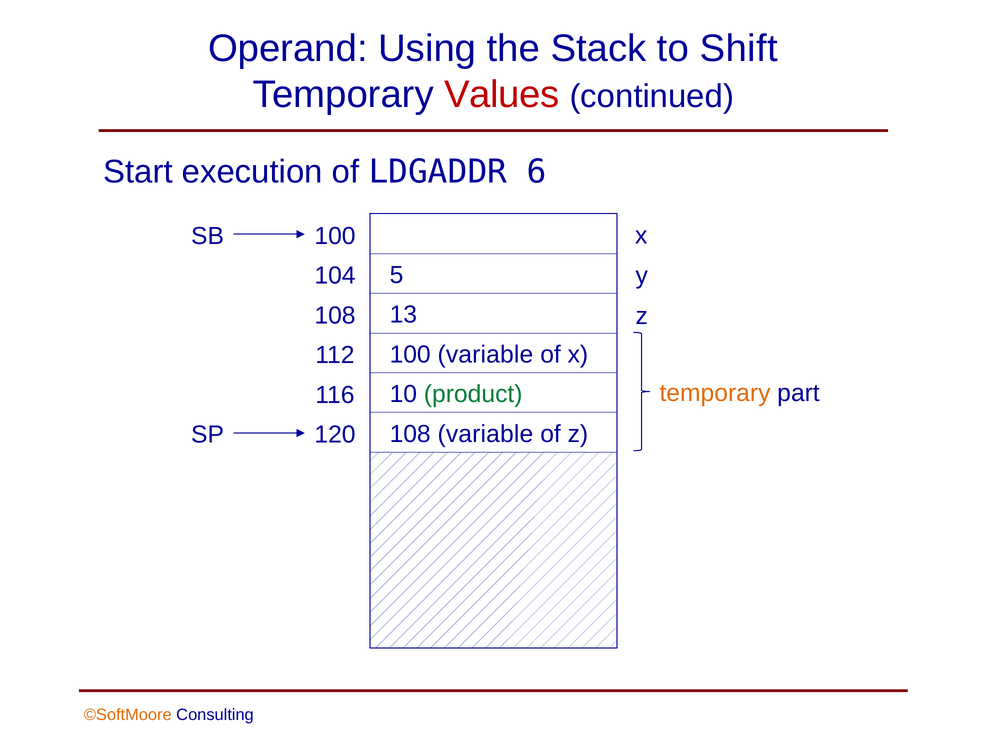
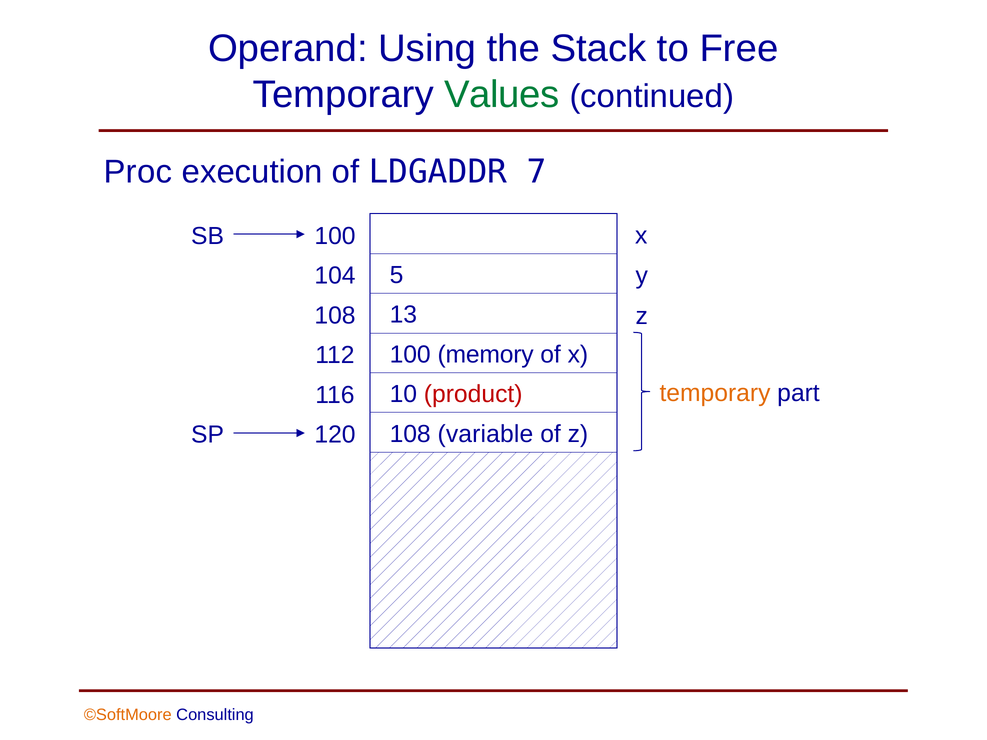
Shift: Shift -> Free (739, 49)
Values colour: red -> green (502, 95)
Start: Start -> Proc (138, 172)
6: 6 -> 7 (537, 172)
100 variable: variable -> memory (486, 355)
product colour: green -> red (473, 394)
